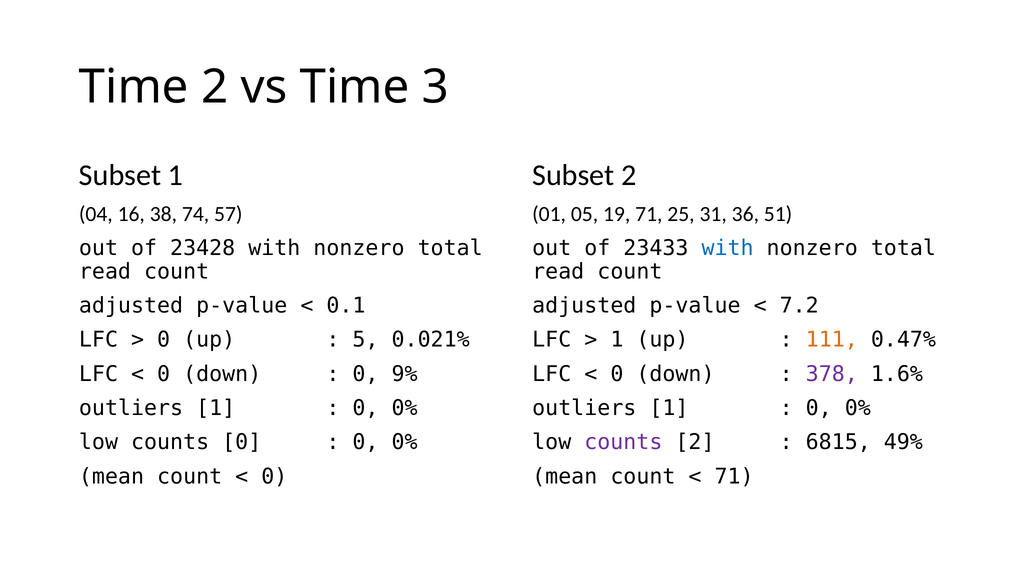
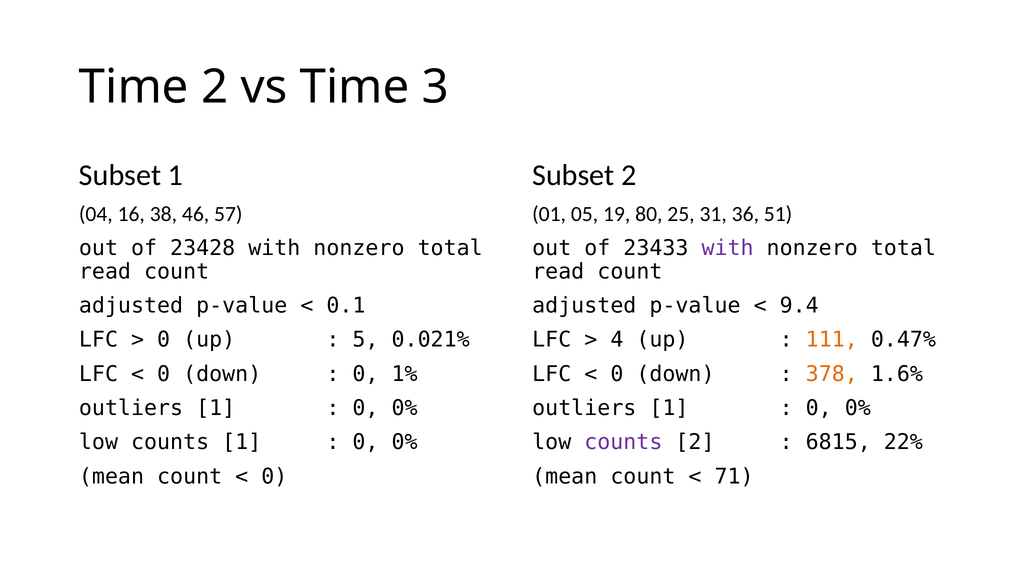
74: 74 -> 46 (196, 214)
19 71: 71 -> 80 (649, 214)
with colour: blue -> purple (728, 248)
7.2: 7.2 -> 9.4 (799, 306)
1: 1 -> 4 (617, 340)
9%: 9% -> 1% (405, 374)
378 colour: purple -> orange (832, 374)
counts 0: 0 -> 1 (242, 442)
49%: 49% -> 22% (903, 442)
